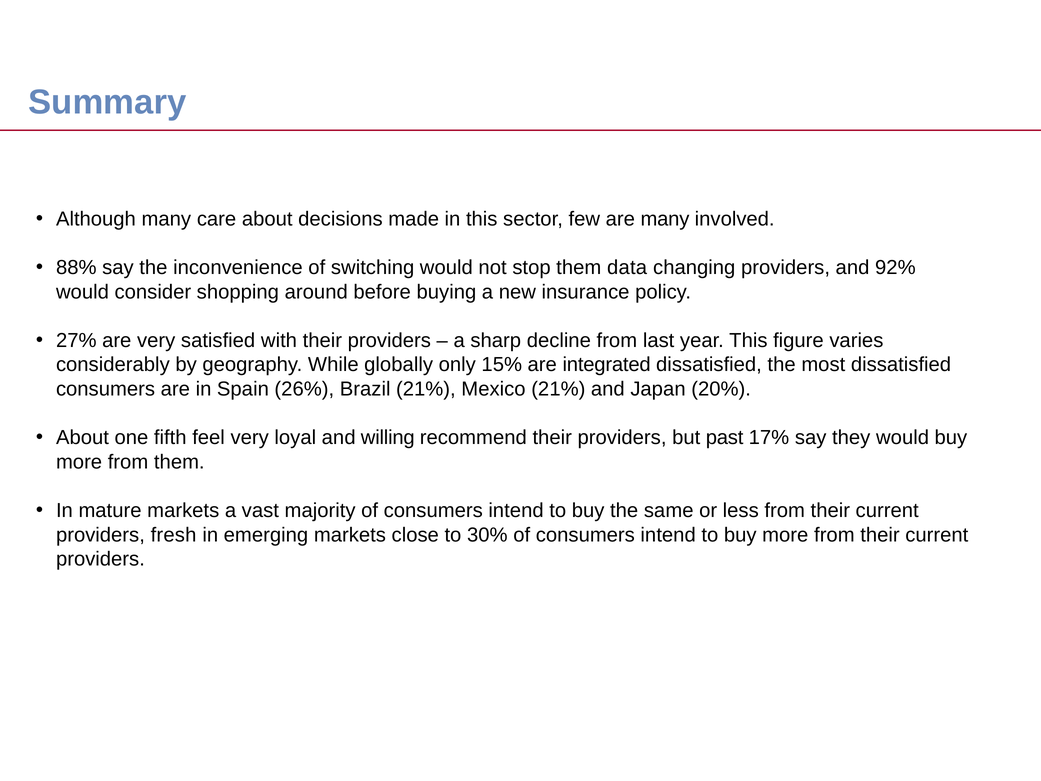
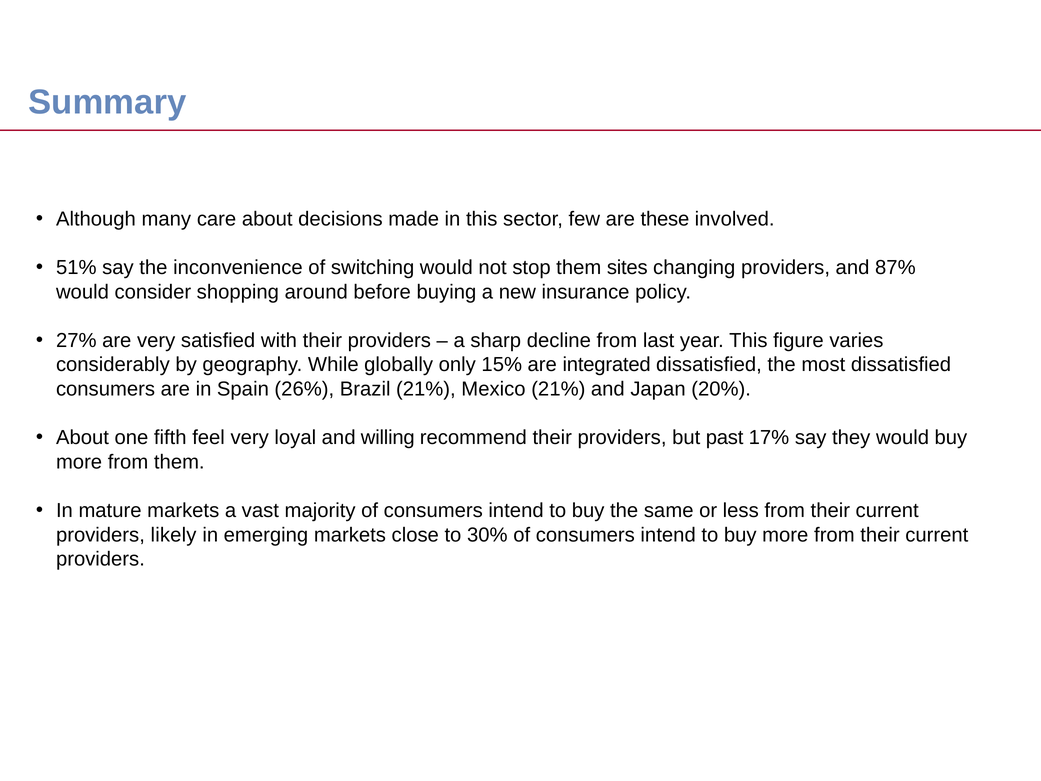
are many: many -> these (665, 219)
88%: 88% -> 51% (76, 267)
data: data -> sites (627, 267)
92%: 92% -> 87% (895, 267)
fresh: fresh -> likely (174, 535)
